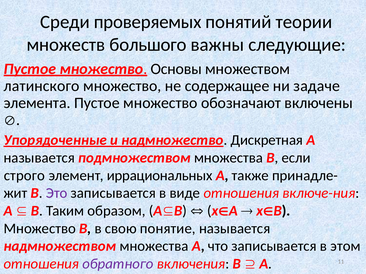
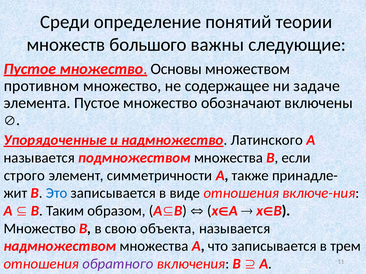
проверяемых: проверяемых -> определение (148, 22)
латинского: латинского -> противном (42, 86)
Дискретная: Дискретная -> Латинского (267, 140)
иррациональных: иррациональных -> симметричности (160, 176)
Это colour: purple -> blue (57, 193)
понятие: понятие -> объекта (168, 229)
этом: этом -> трем (346, 247)
